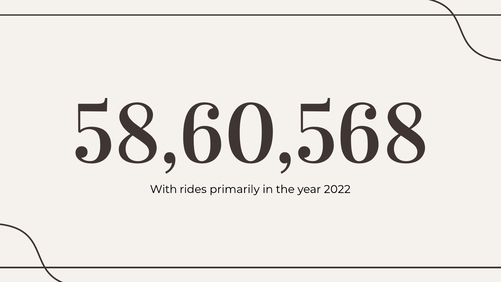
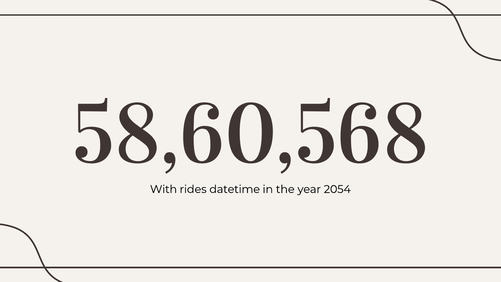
primarily: primarily -> datetime (235, 189)
2022: 2022 -> 2054 (337, 189)
